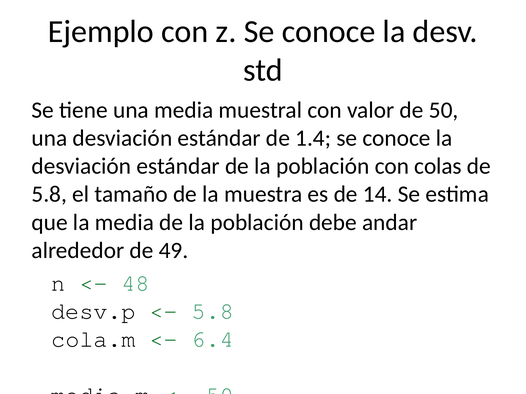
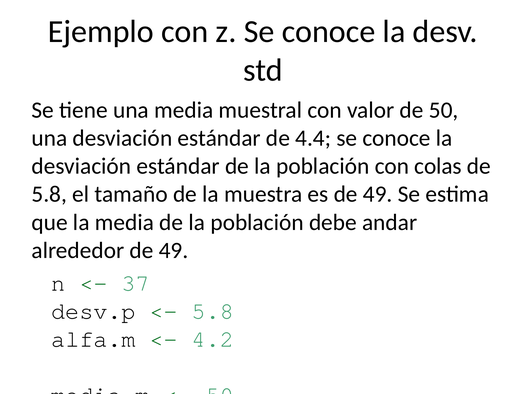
1.4: 1.4 -> 4.4 (313, 138)
es de 14: 14 -> 49 (378, 195)
48: 48 -> 37 (135, 283)
cola.m: cola.m -> alfa.m (93, 340)
6.4: 6.4 -> 4.2 (213, 340)
